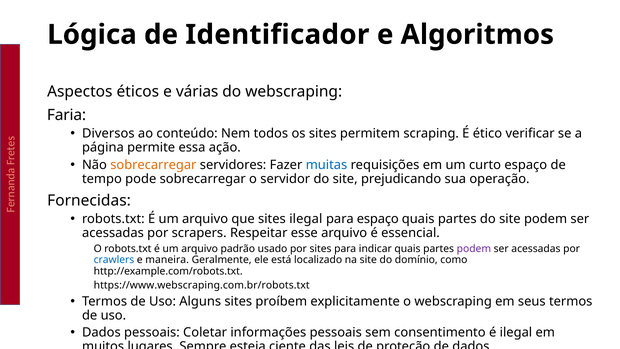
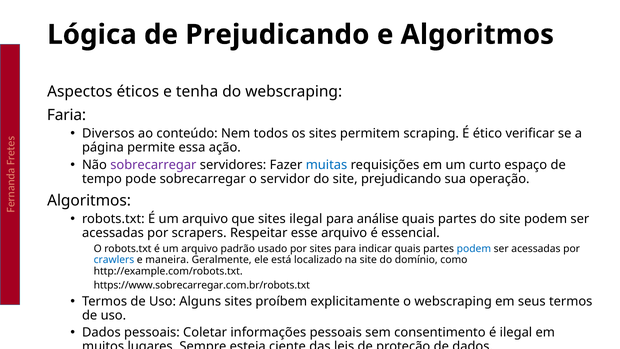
de Identificador: Identificador -> Prejudicando (277, 35)
várias: várias -> tenha (197, 92)
sobrecarregar colour: orange -> purple (153, 165)
Fornecidas: Fornecidas -> Algoritmos (89, 200)
para espaço: espaço -> análise (378, 219)
podem colour: purple -> blue (474, 249)
https://www.webscraping.com.br/robots.txt: https://www.webscraping.com.br/robots.txt -> https://www.sobrecarregar.com.br/robots.txt (202, 285)
